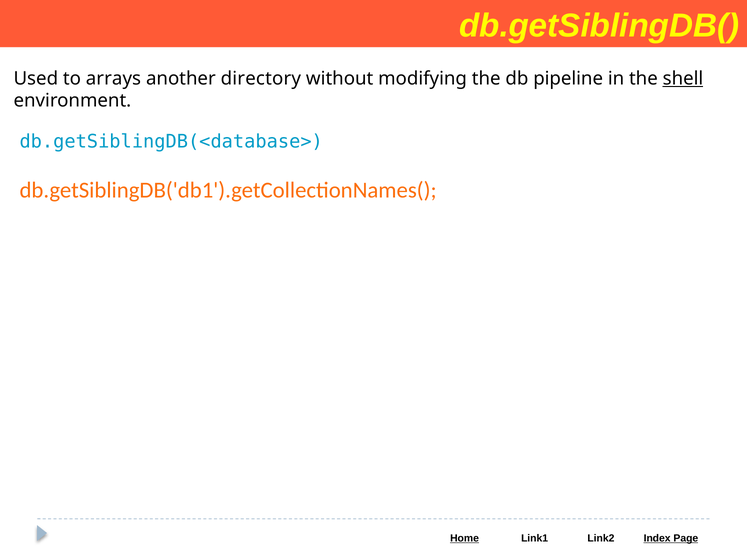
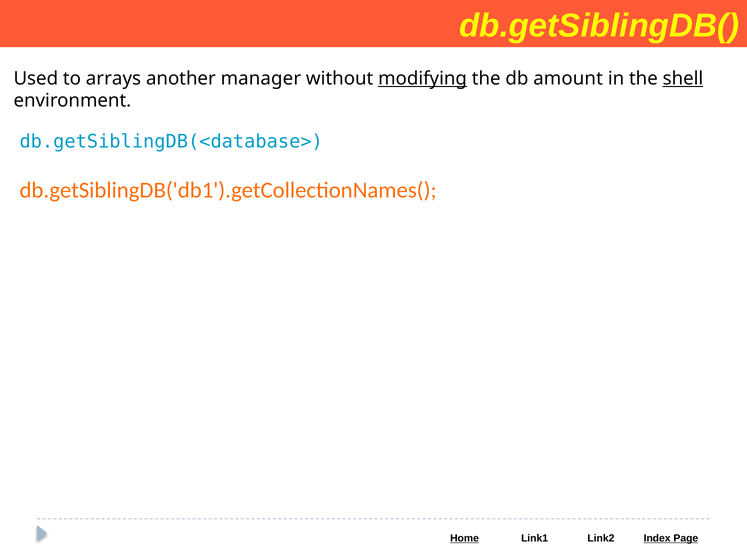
directory: directory -> manager (261, 78)
modifying underline: none -> present (423, 78)
pipeline: pipeline -> amount (568, 78)
